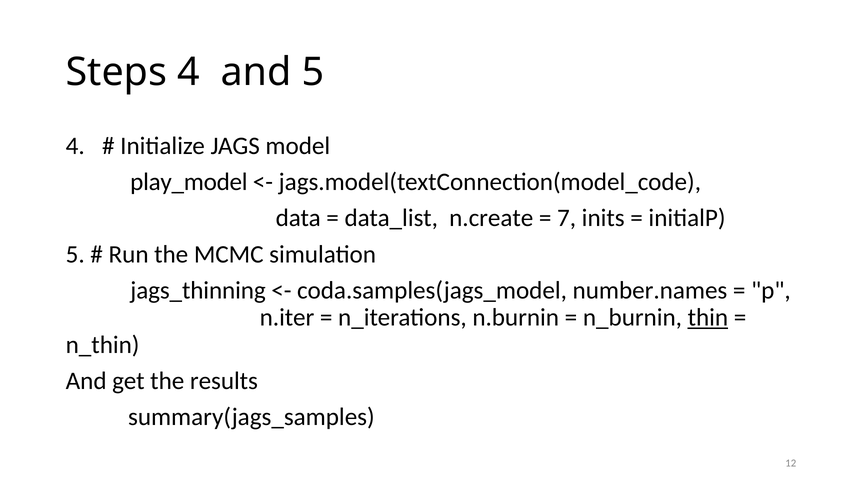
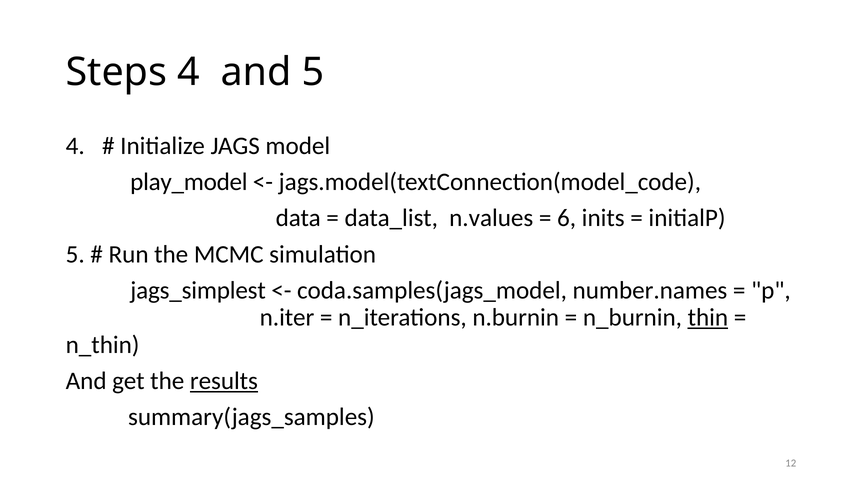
n.create: n.create -> n.values (491, 218)
7: 7 -> 6 (567, 218)
jags_thinning: jags_thinning -> jags_simplest (198, 290)
results underline: none -> present (224, 381)
